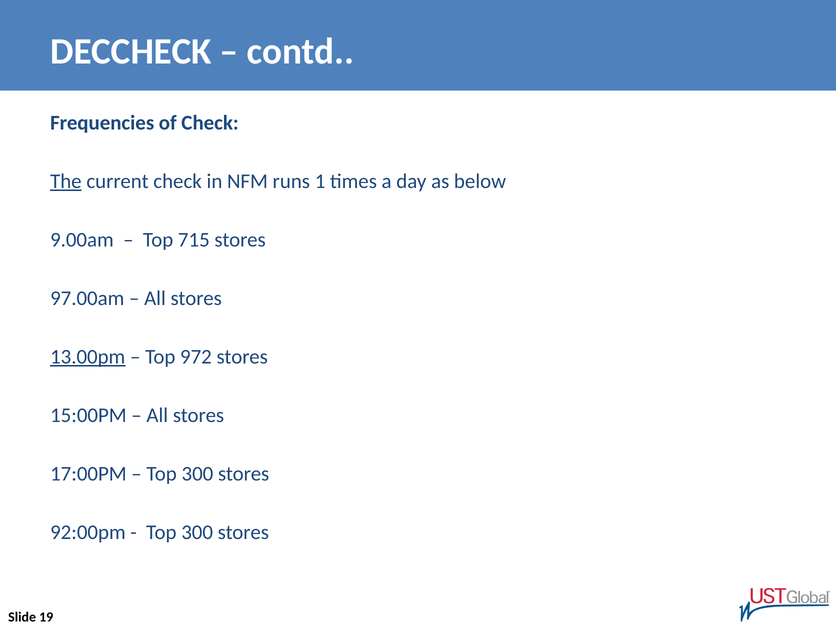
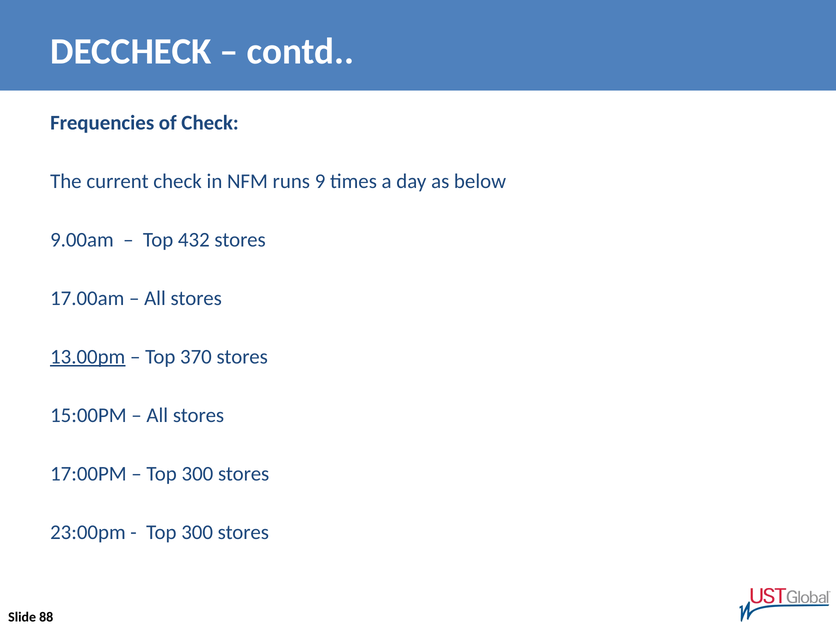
The underline: present -> none (66, 181)
1: 1 -> 9 (320, 181)
715: 715 -> 432 (194, 240)
97.00am: 97.00am -> 17.00am (87, 298)
972: 972 -> 370 (196, 357)
92:00pm: 92:00pm -> 23:00pm (88, 532)
19: 19 -> 88 (46, 617)
